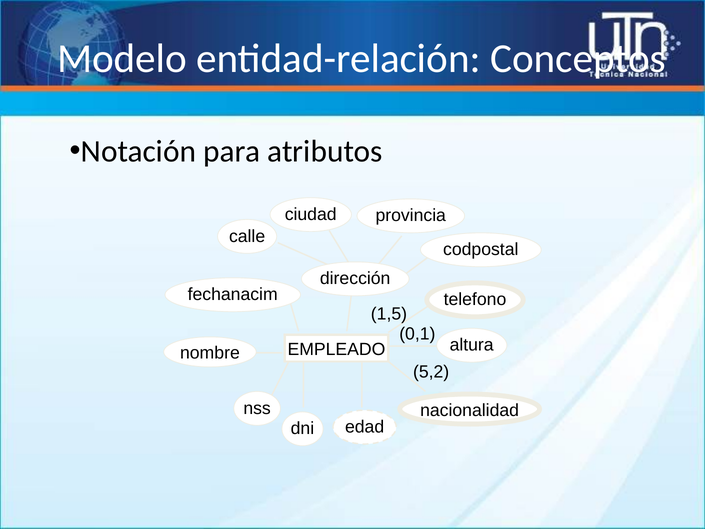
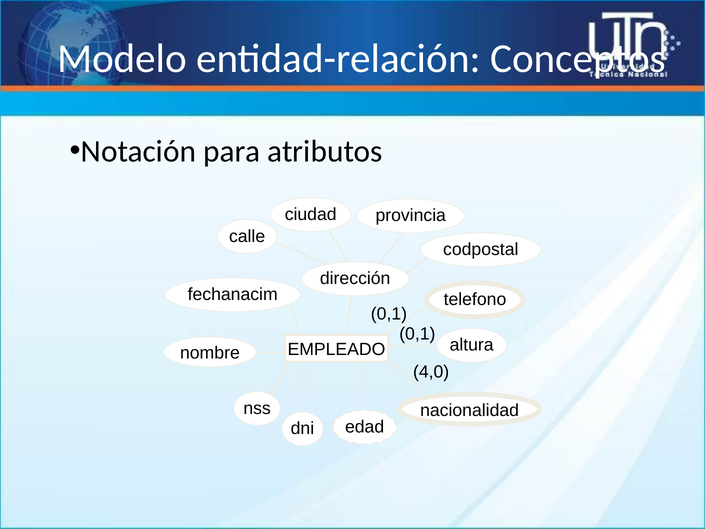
1,5: 1,5 -> 0,1 (389, 314)
5,2: 5,2 -> 4,0 (431, 372)
